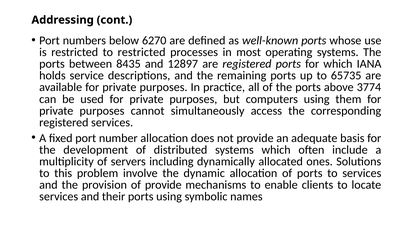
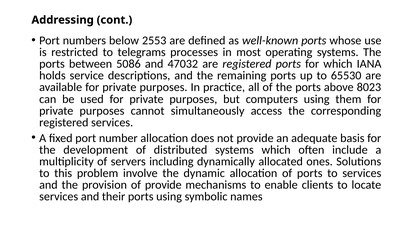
6270: 6270 -> 2553 (154, 41)
to restricted: restricted -> telegrams (142, 52)
8435: 8435 -> 5086 (129, 64)
12897: 12897 -> 47032 (183, 64)
65735: 65735 -> 65530 (346, 76)
3774: 3774 -> 8023 (369, 87)
